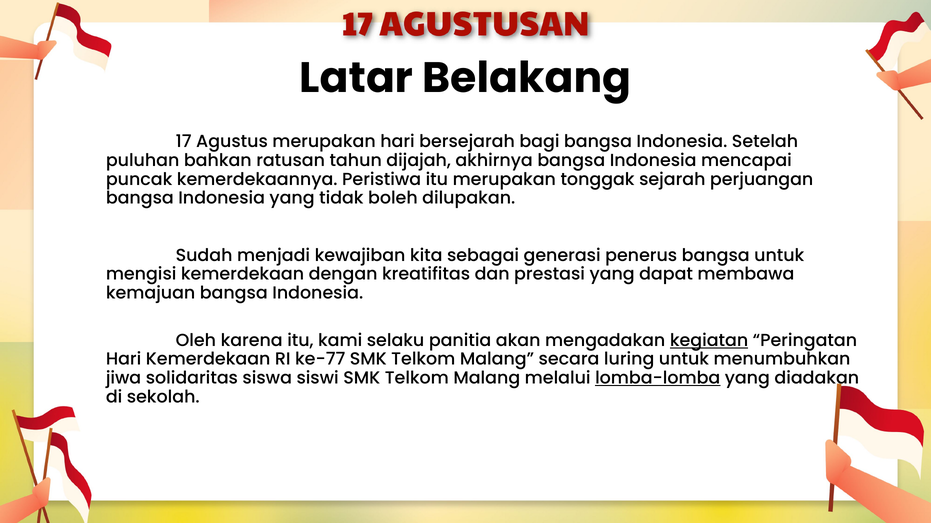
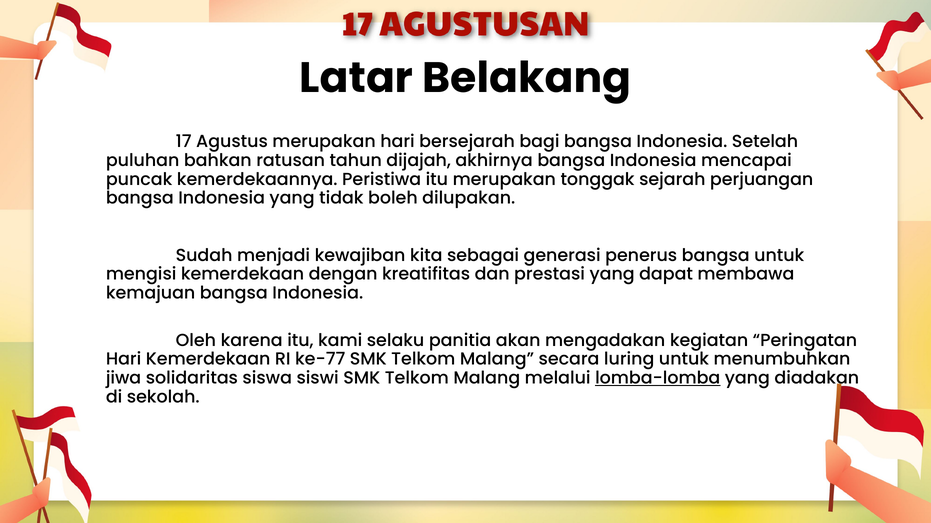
kegiatan underline: present -> none (709, 341)
